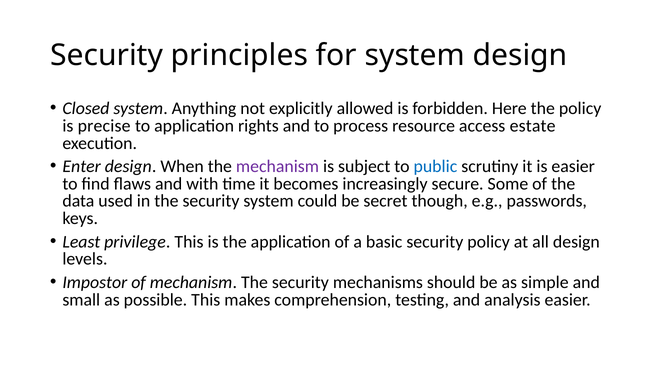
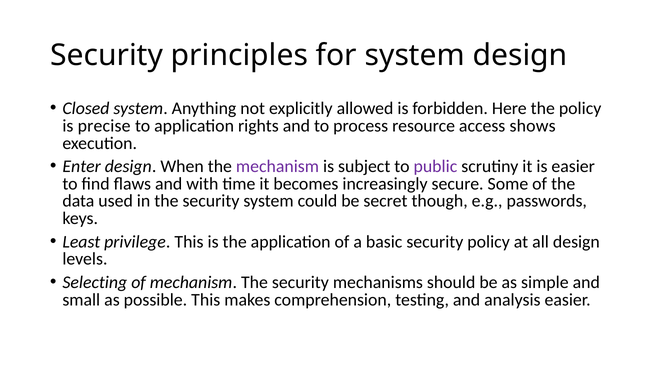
estate: estate -> shows (533, 126)
public colour: blue -> purple (435, 167)
Impostor: Impostor -> Selecting (95, 283)
